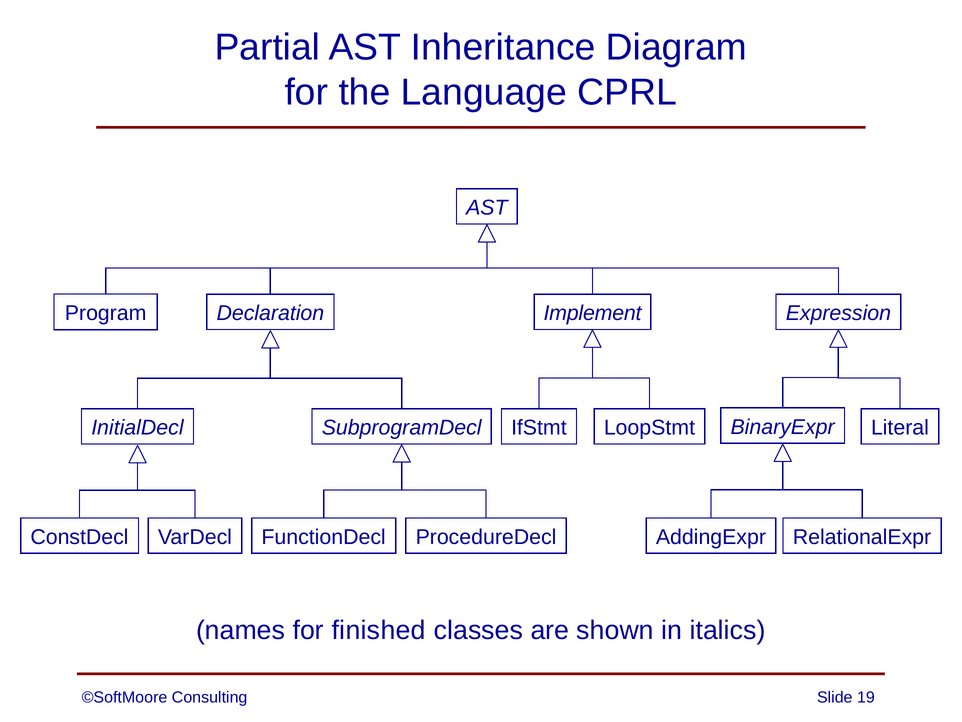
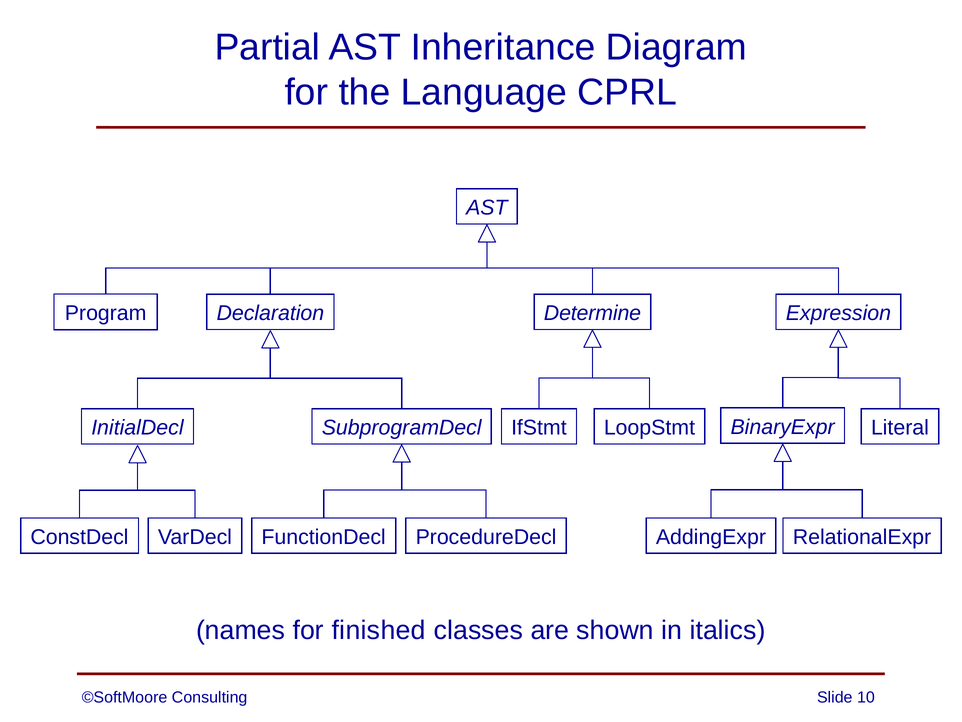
Implement: Implement -> Determine (592, 313)
19: 19 -> 10 (866, 697)
